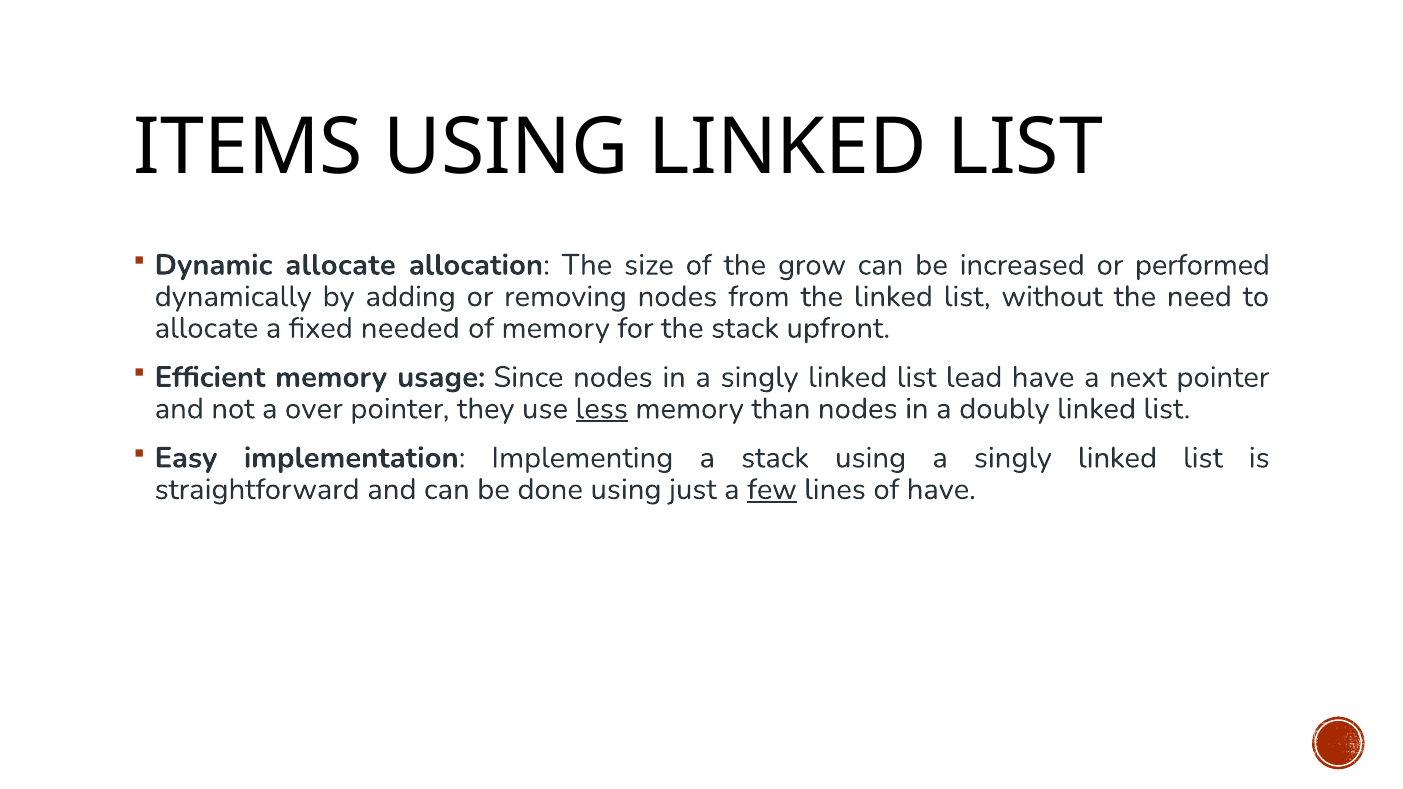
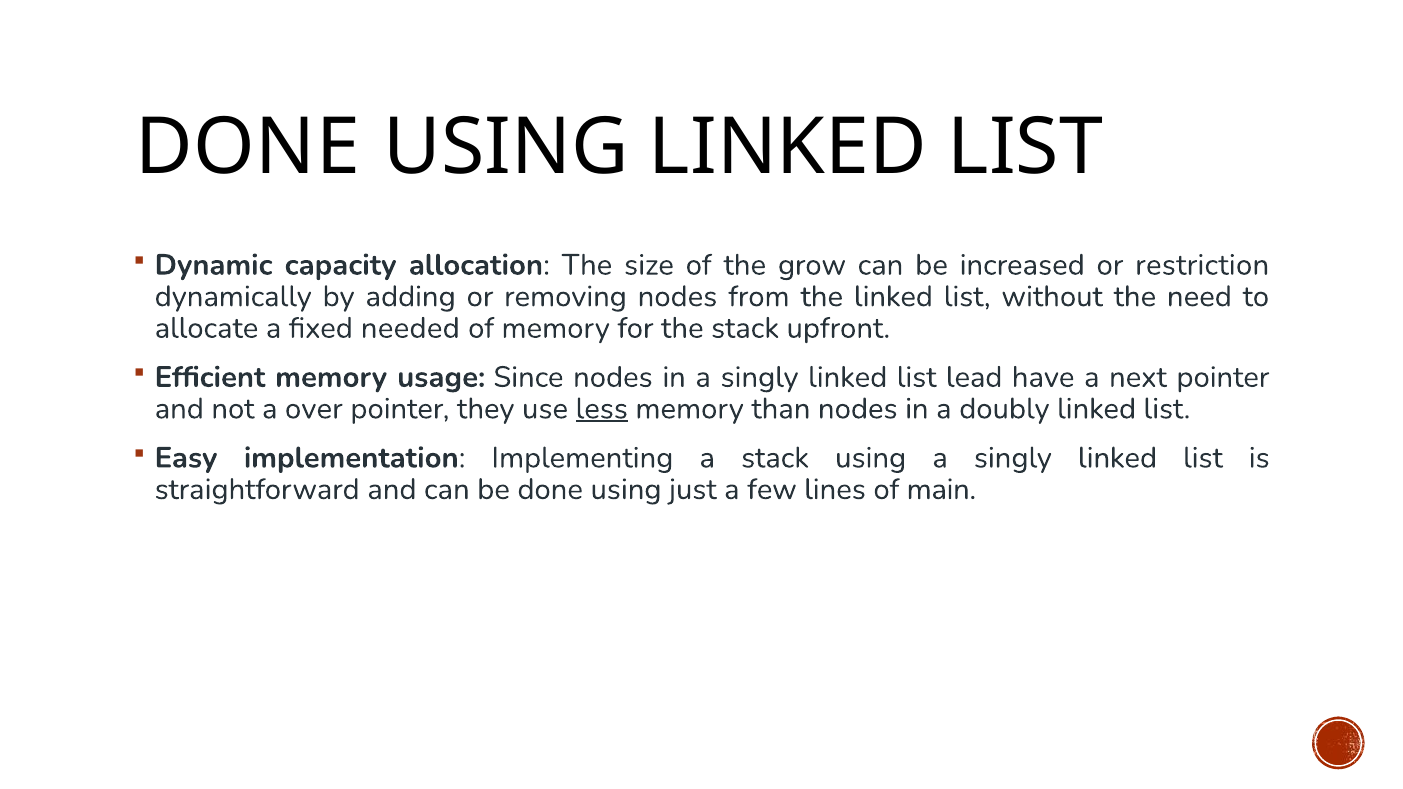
ITEMS: ITEMS -> DONE (248, 148)
Dynamic allocate: allocate -> capacity (341, 265)
performed: performed -> restriction (1202, 265)
few underline: present -> none (772, 489)
of have: have -> main (941, 489)
